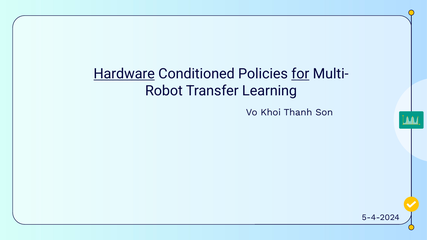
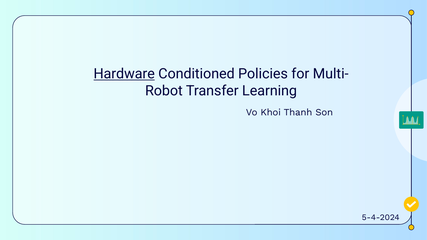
for underline: present -> none (300, 74)
